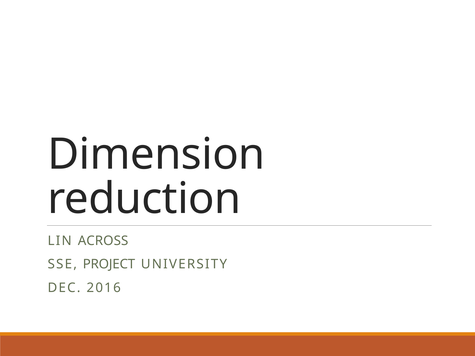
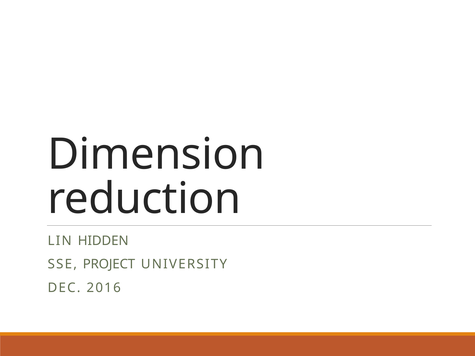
ACROSS: ACROSS -> HIDDEN (103, 241)
